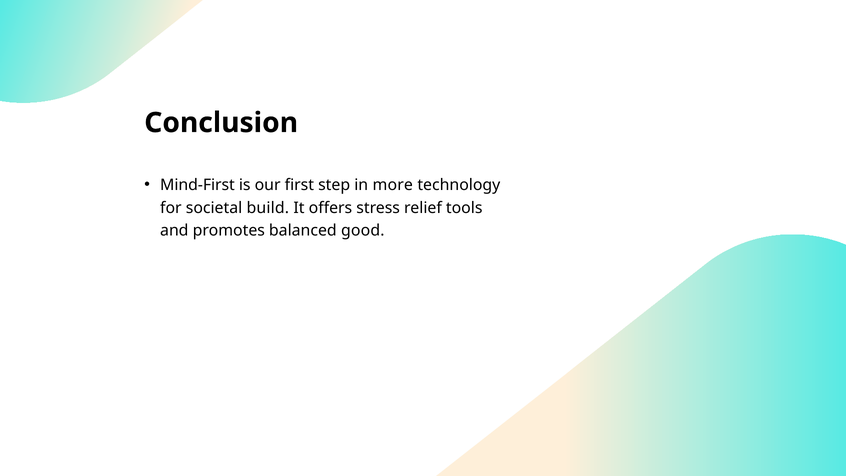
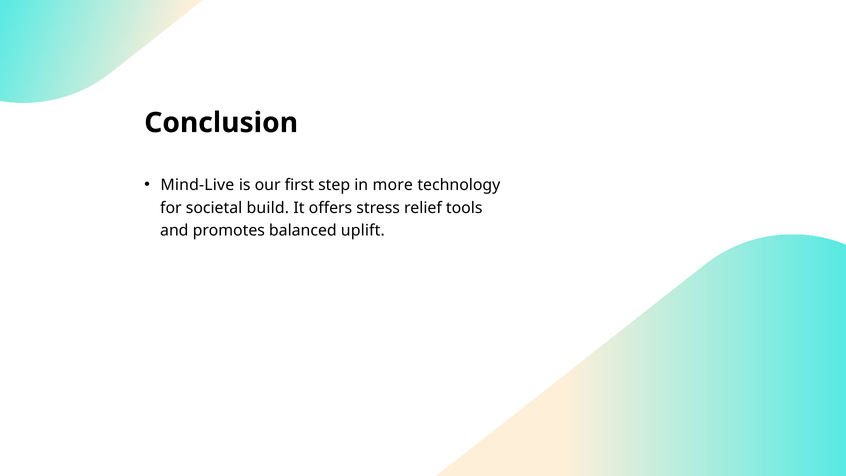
Mind-First: Mind-First -> Mind-Live (197, 185)
good: good -> uplift (363, 231)
